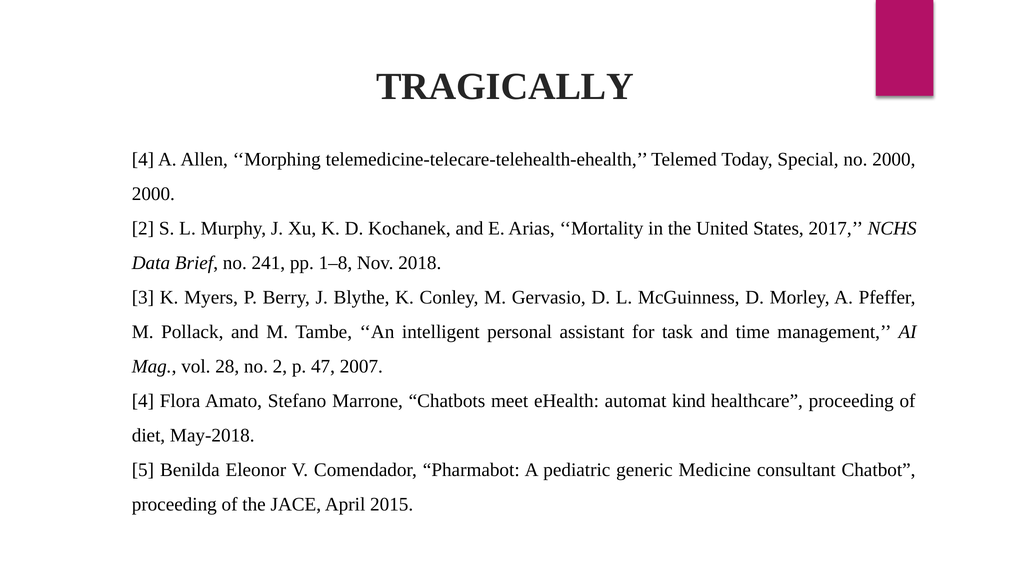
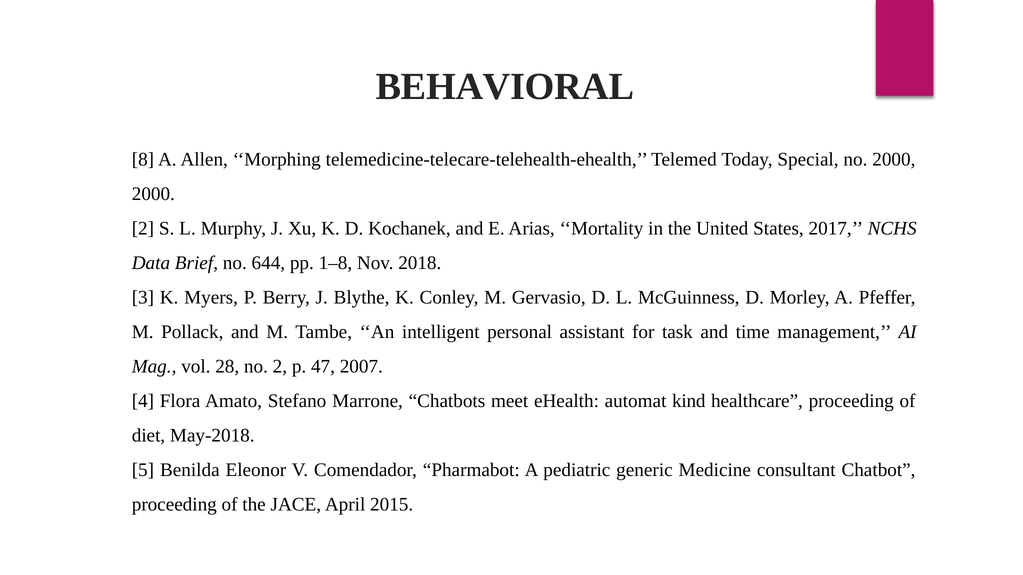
TRAGICALLY: TRAGICALLY -> BEHAVIORAL (505, 87)
4: 4 -> 8 (143, 159)
241: 241 -> 644 (268, 263)
